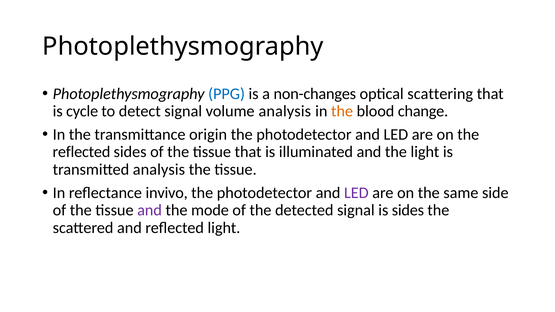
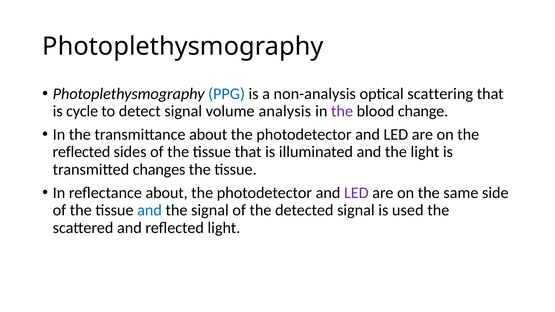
non-changes: non-changes -> non-analysis (315, 94)
the colour: orange -> purple (342, 111)
transmittance origin: origin -> about (208, 135)
transmitted analysis: analysis -> changes (159, 170)
reflectance invivo: invivo -> about (167, 193)
and colour: purple -> blue (150, 210)
the mode: mode -> signal (210, 210)
is sides: sides -> used (408, 210)
